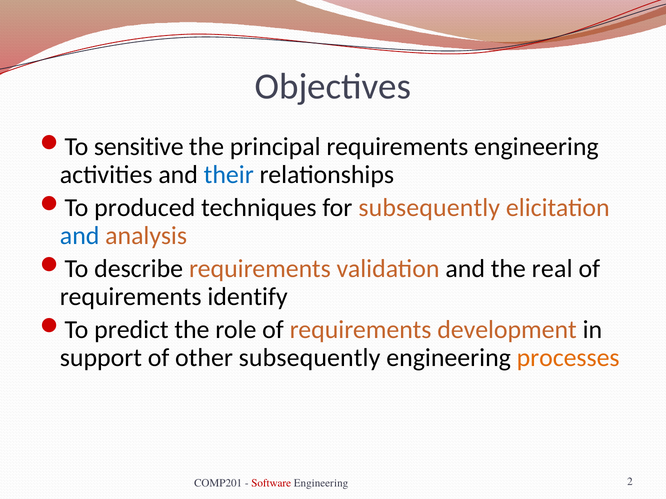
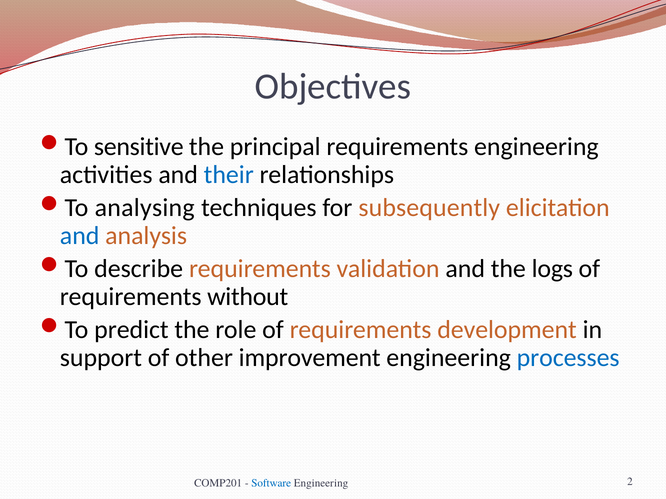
produced: produced -> analysing (145, 208)
real: real -> logs (552, 269)
identify: identify -> without (248, 297)
other subsequently: subsequently -> improvement (310, 358)
processes colour: orange -> blue (568, 358)
Software colour: red -> blue (271, 484)
